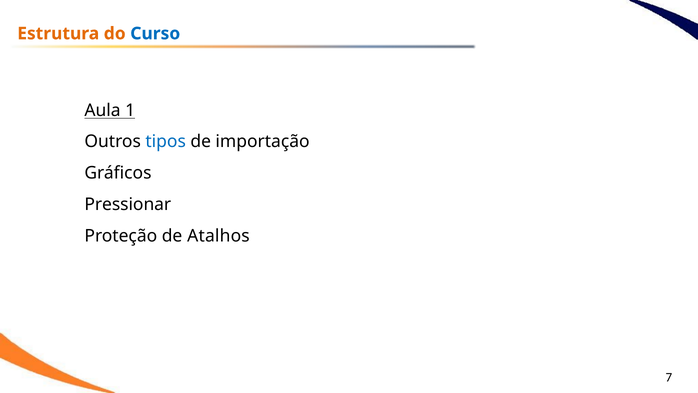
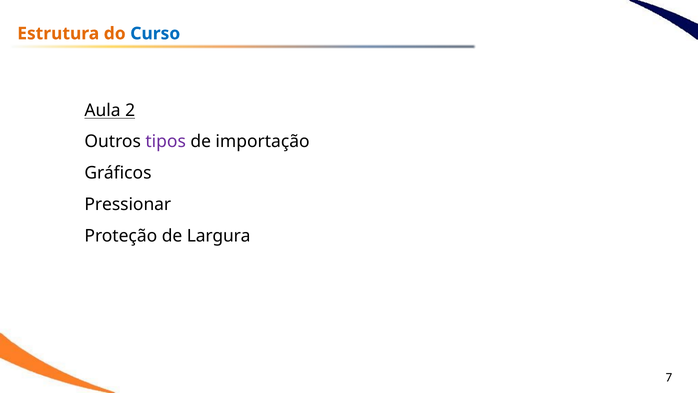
1: 1 -> 2 (130, 110)
tipos colour: blue -> purple (166, 142)
Atalhos: Atalhos -> Largura (219, 236)
